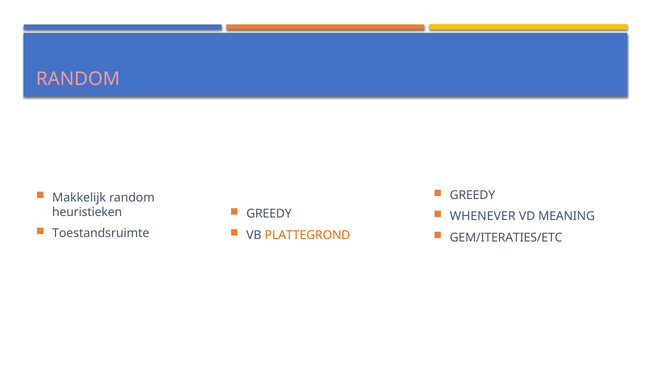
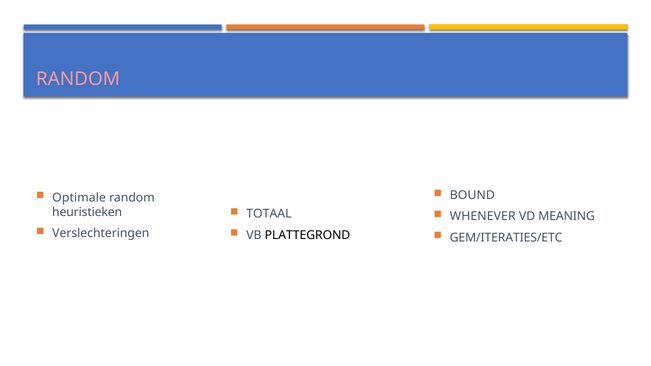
GREEDY: GREEDY -> BOUND (472, 195)
Makkelijk: Makkelijk -> Optimale (79, 198)
GREEDY: GREEDY -> TOTAAL (269, 214)
Toestandsruimte: Toestandsruimte -> Verslechteringen (101, 233)
PLATTEGROND colour: orange -> black (307, 235)
